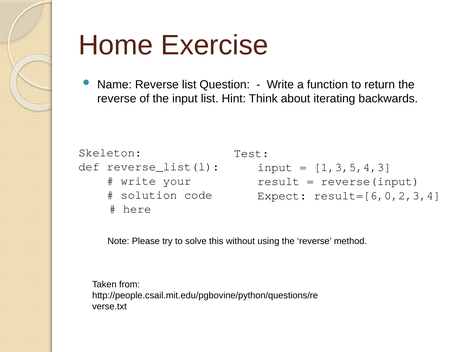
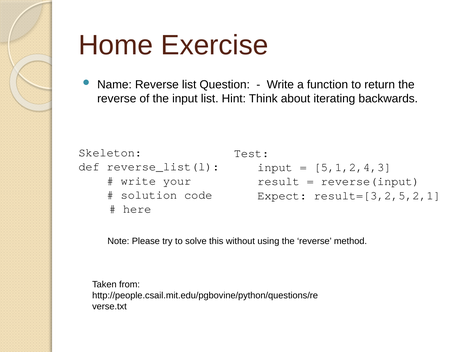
1,3,5,4,3: 1,3,5,4,3 -> 5,1,2,4,3 (353, 168)
result=[6,0,2,3,4: result=[6,0,2,3,4 -> result=[3,2,5,2,1 (377, 196)
